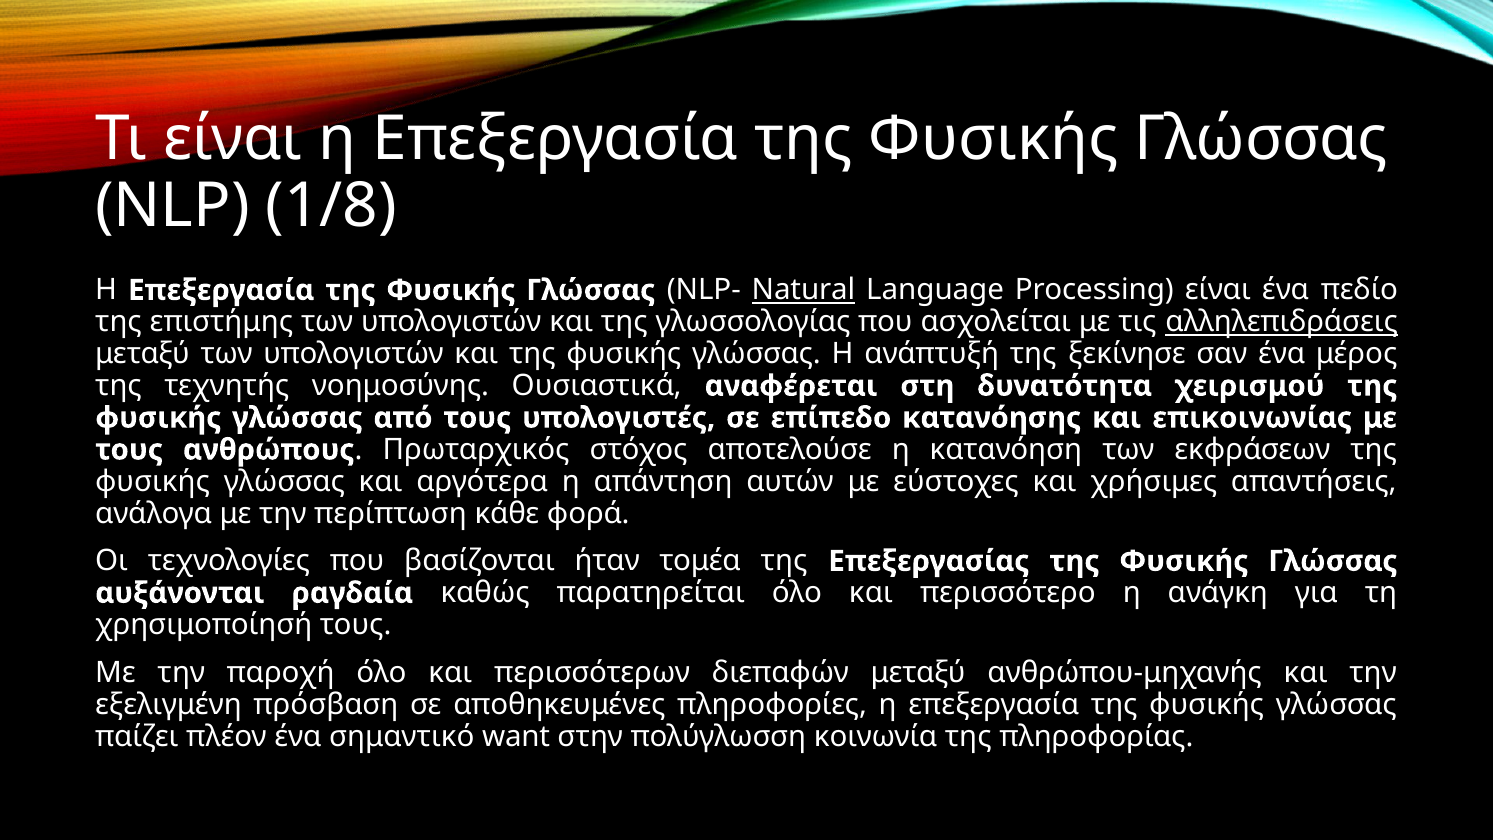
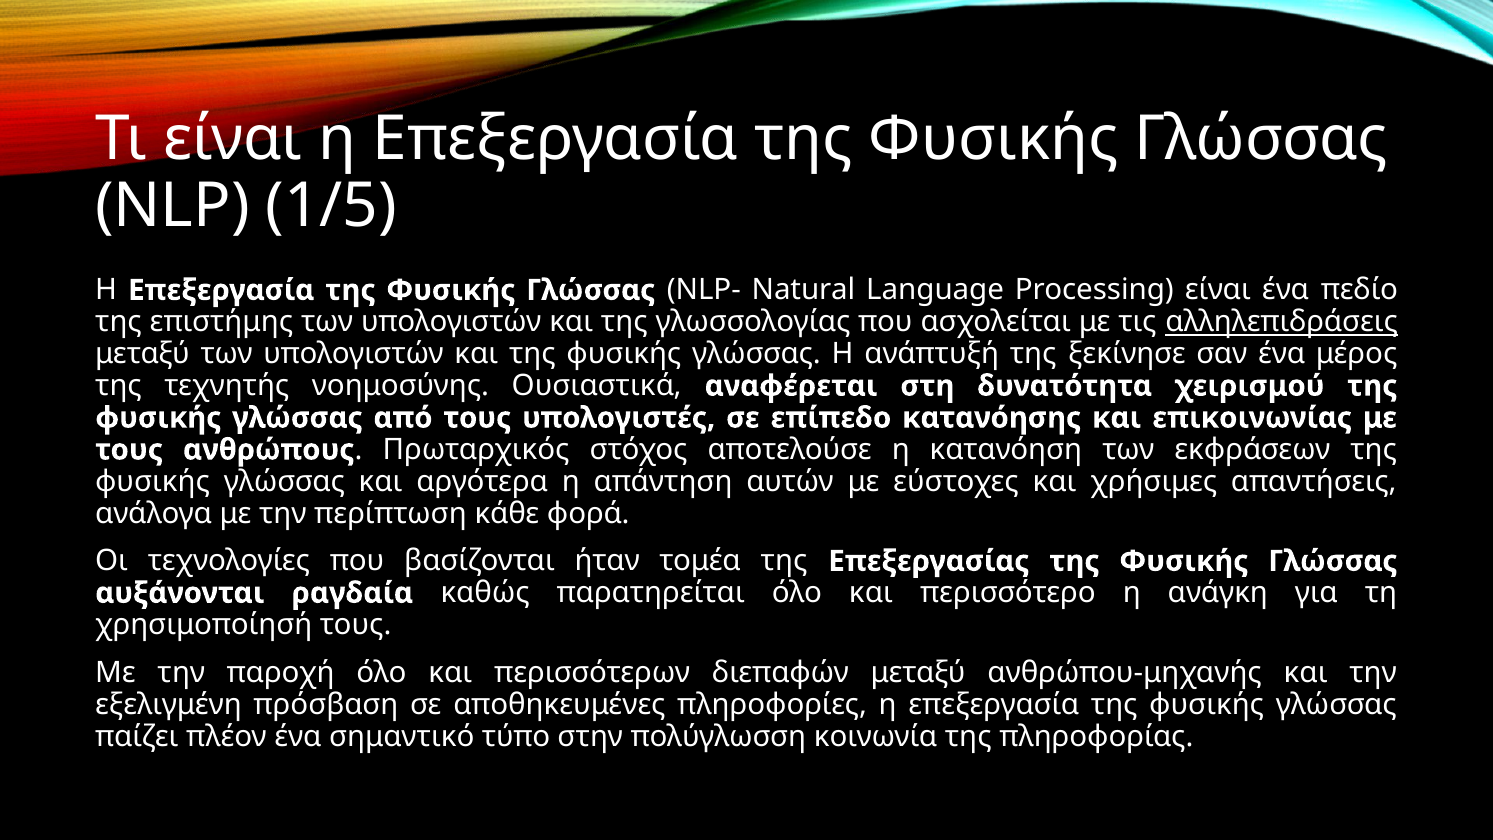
1/8: 1/8 -> 1/5 (331, 206)
Natural underline: present -> none (804, 290)
want: want -> τύπο (516, 736)
